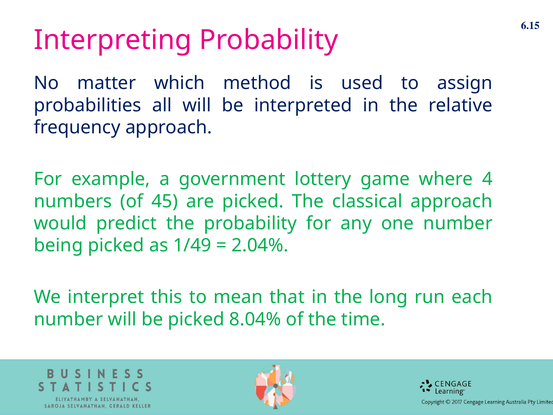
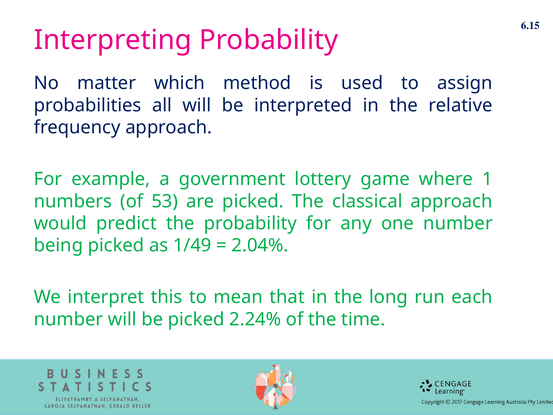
4: 4 -> 1 (487, 179)
45: 45 -> 53 (165, 201)
8.04%: 8.04% -> 2.24% (255, 319)
